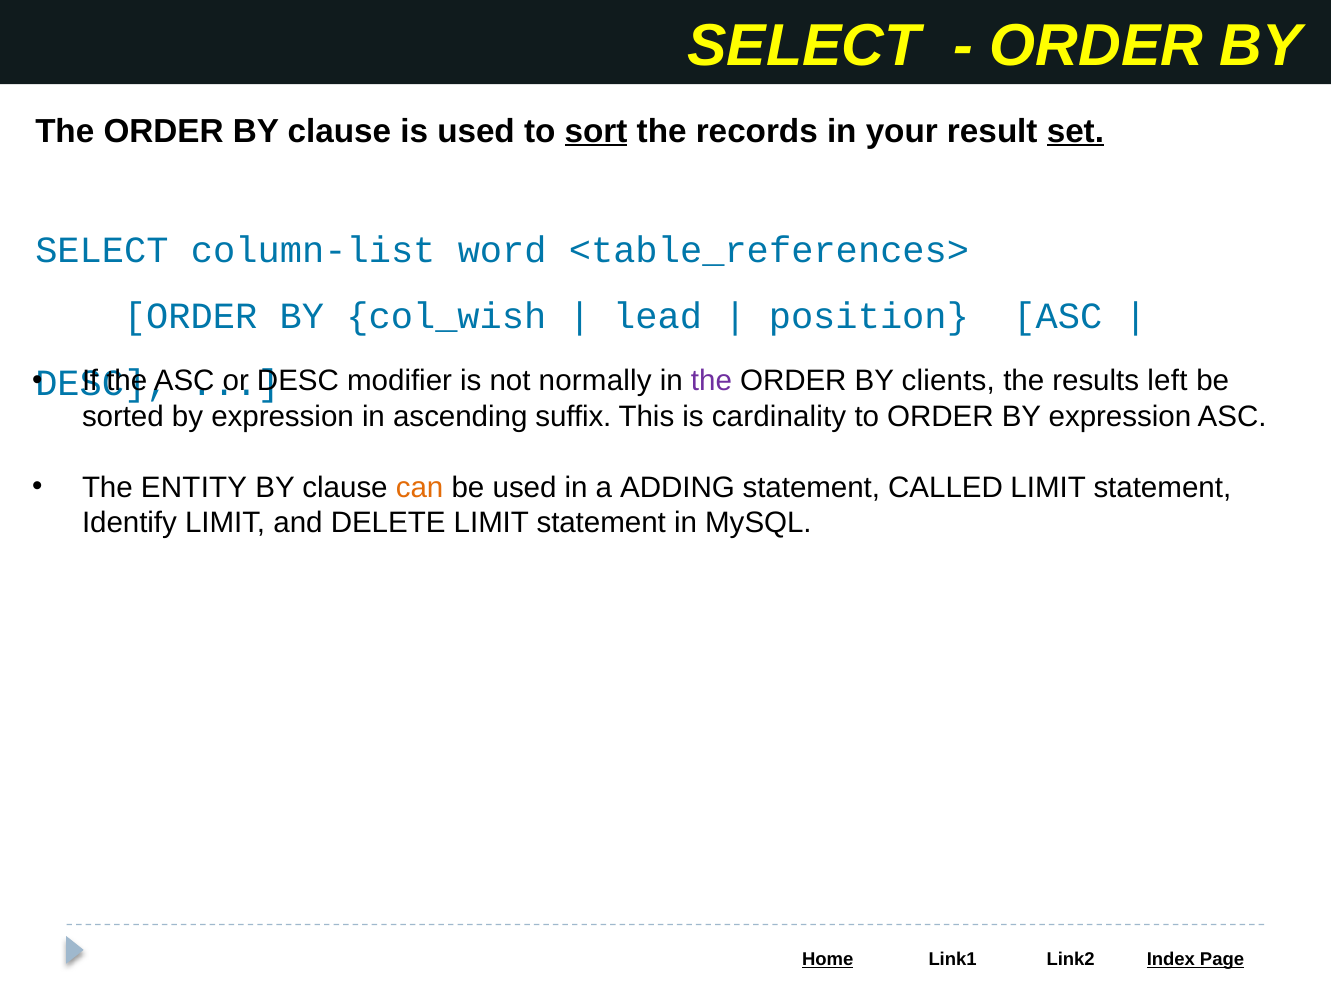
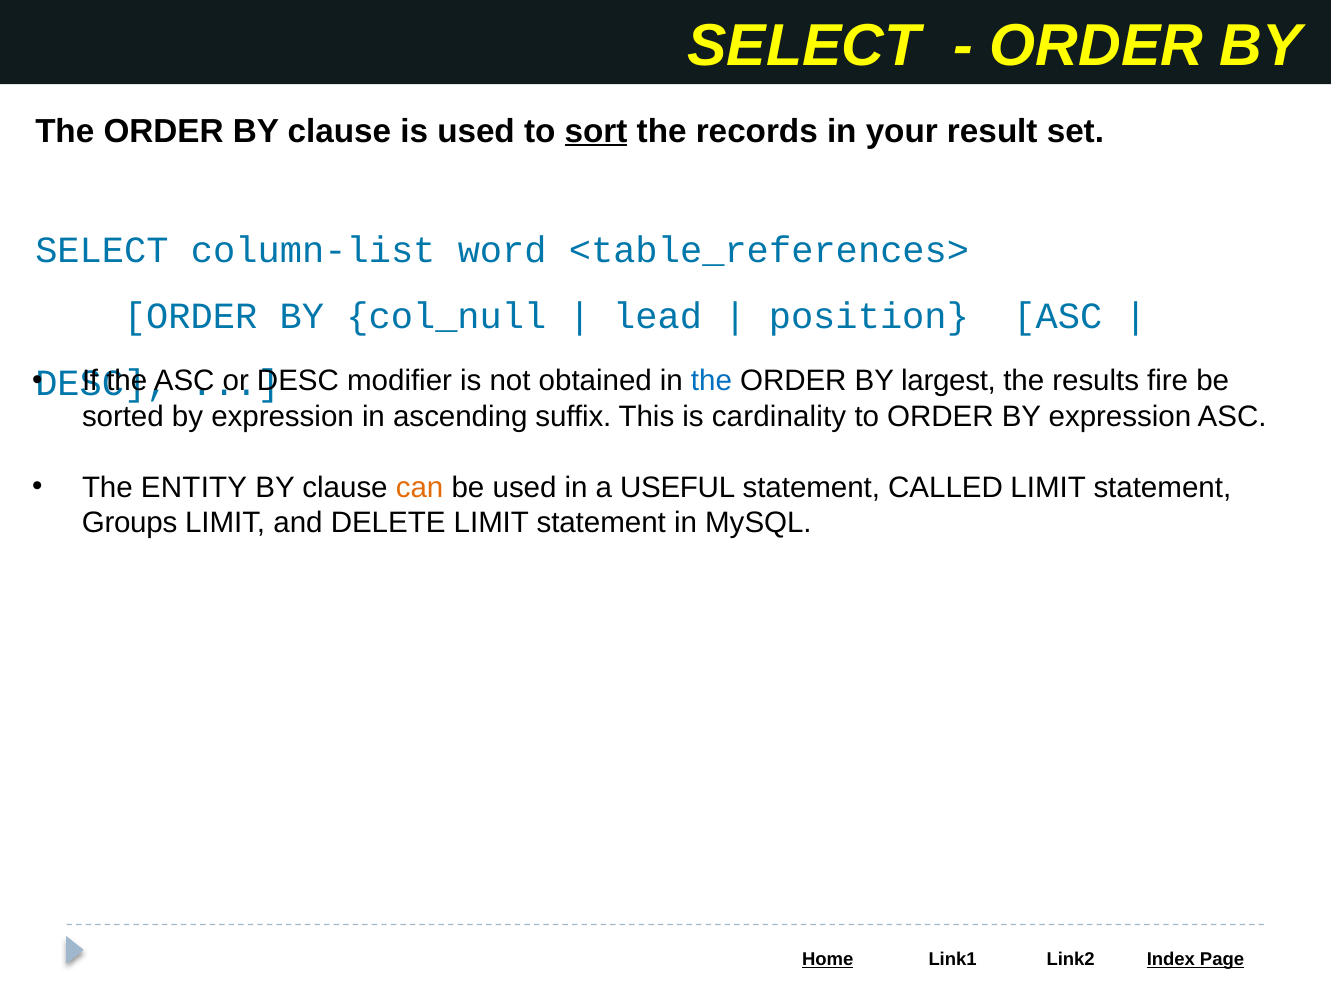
set underline: present -> none (1075, 131)
col_wish: col_wish -> col_null (446, 316)
normally: normally -> obtained (595, 381)
the colour: purple -> blue (711, 381)
clients: clients -> largest (948, 381)
left: left -> fire (1168, 381)
ADDING: ADDING -> USEFUL (678, 488)
Identify: Identify -> Groups (130, 523)
